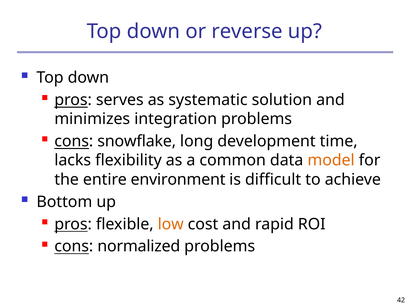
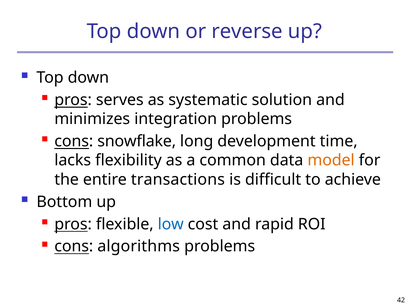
environment: environment -> transactions (178, 179)
low colour: orange -> blue (171, 224)
normalized: normalized -> algorithms (139, 246)
